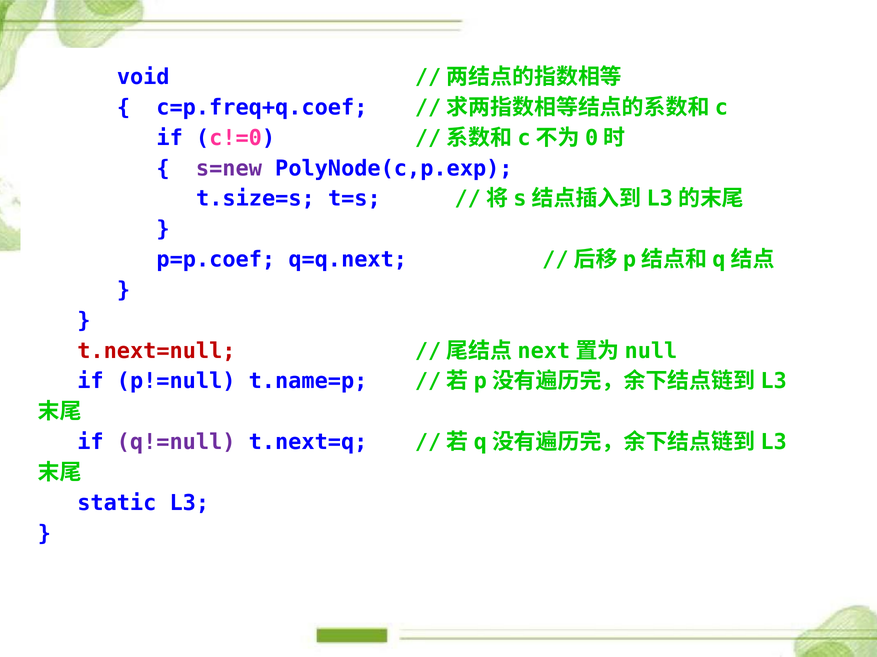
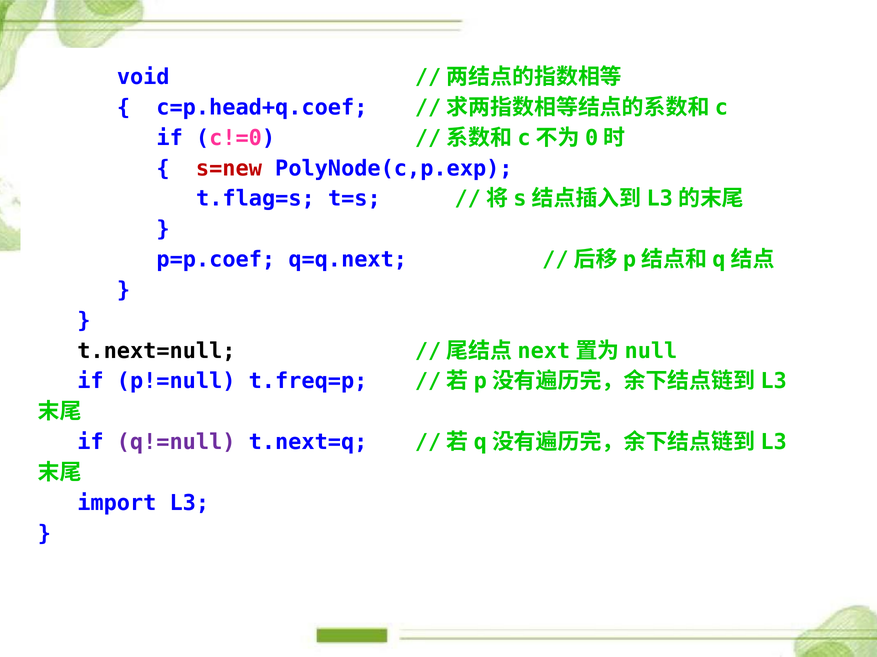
c=p.freq+q.coef: c=p.freq+q.coef -> c=p.head+q.coef (262, 108)
s=new colour: purple -> red (229, 168)
t.size=s: t.size=s -> t.flag=s (255, 199)
t.next=null colour: red -> black (156, 351)
t.name=p: t.name=p -> t.freq=p (308, 382)
static: static -> import (117, 503)
